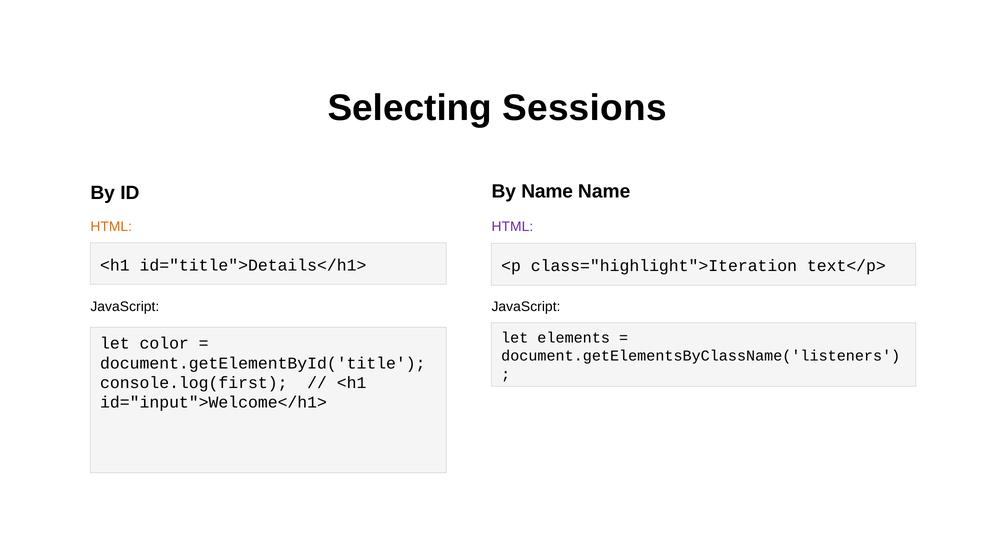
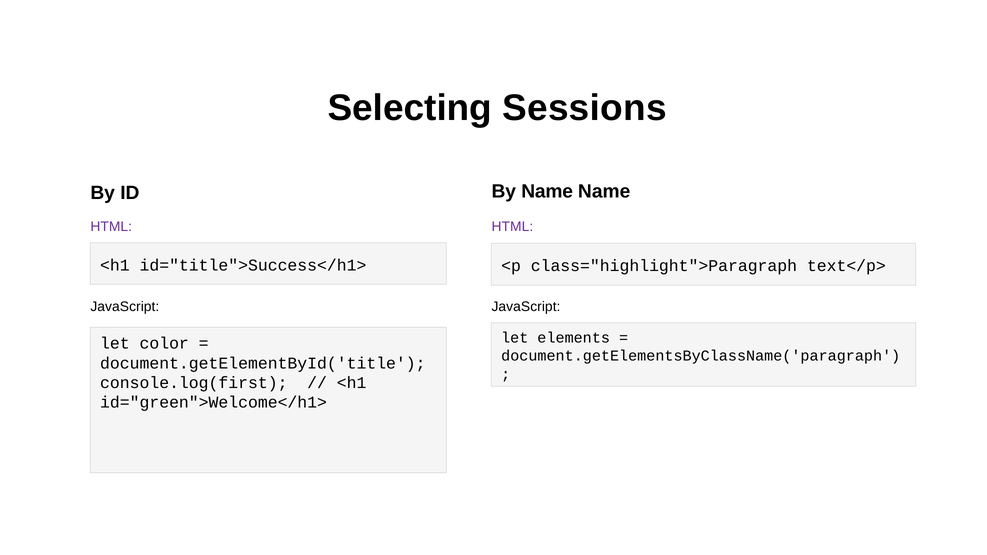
HTML colour: orange -> purple (111, 227)
id="title">Details</h1>: id="title">Details</h1> -> id="title">Success</h1> (253, 265)
class="highlight">Iteration: class="highlight">Iteration -> class="highlight">Paragraph (664, 266)
document.getElementsByClassName('listeners: document.getElementsByClassName('listeners -> document.getElementsByClassName('paragraph (701, 356)
id="input">Welcome</h1>: id="input">Welcome</h1> -> id="green">Welcome</h1> (214, 403)
